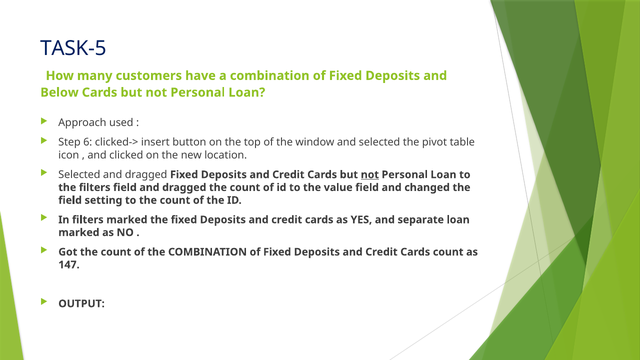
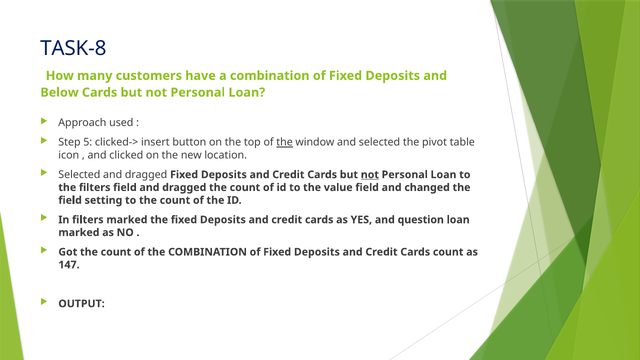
TASK-5: TASK-5 -> TASK-8 (73, 48)
6: 6 -> 5 (88, 142)
the underline: none -> present (285, 142)
separate: separate -> question (421, 220)
